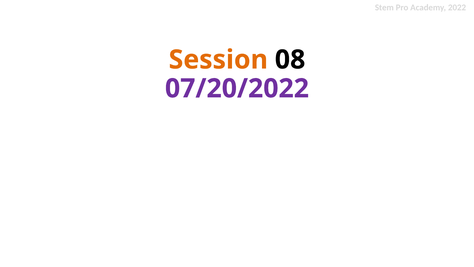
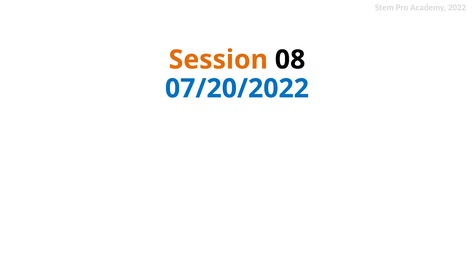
07/20/2022 colour: purple -> blue (237, 88)
